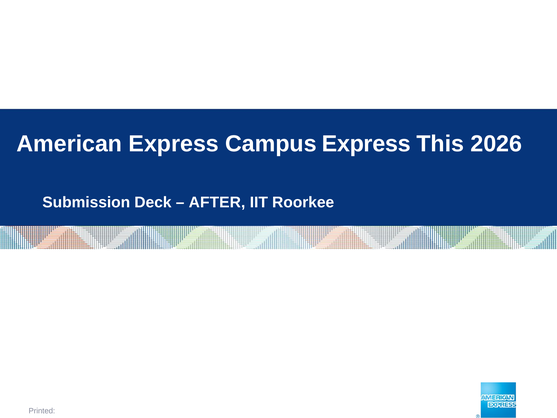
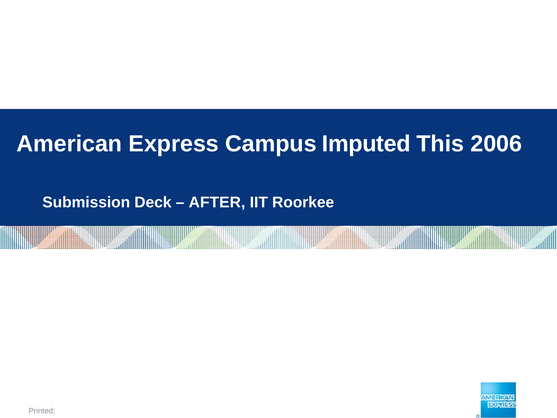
Campus Express: Express -> Imputed (366, 144)
2026: 2026 -> 2006 (496, 144)
